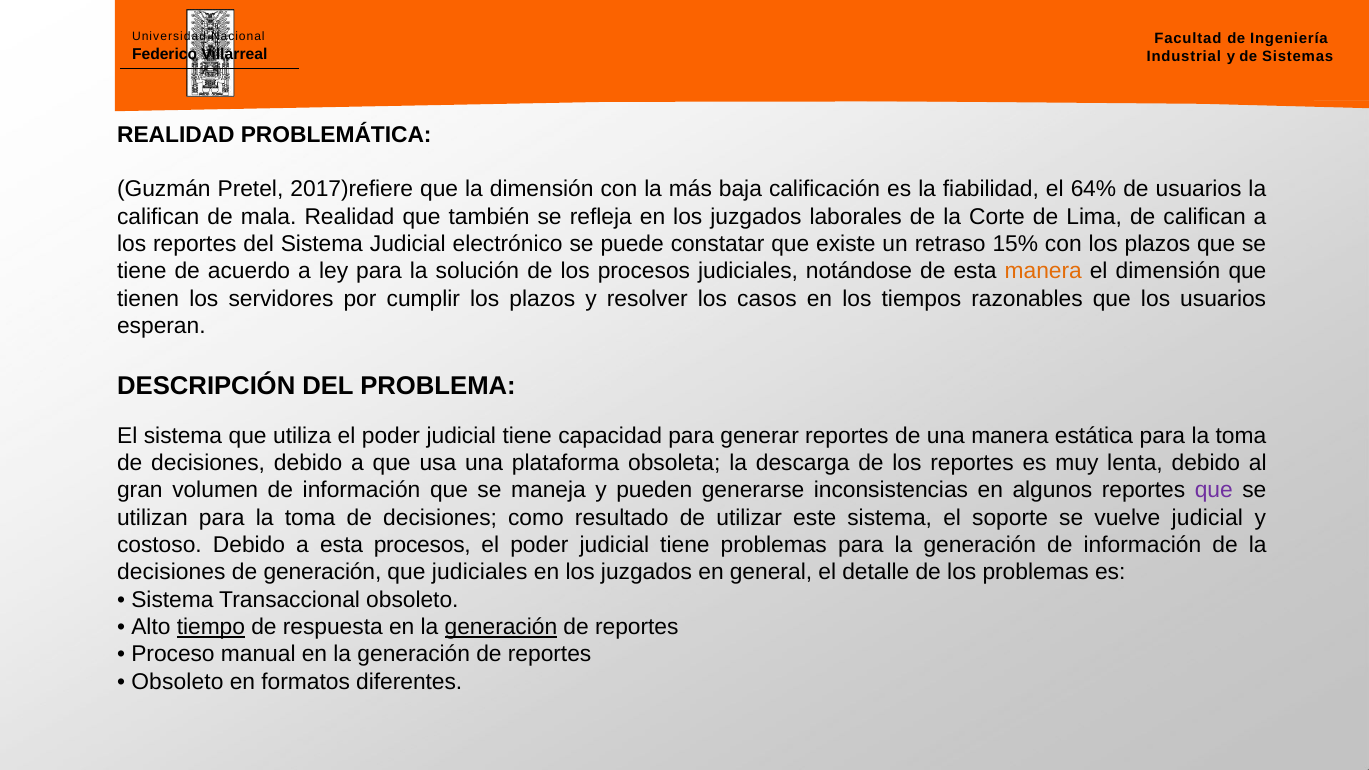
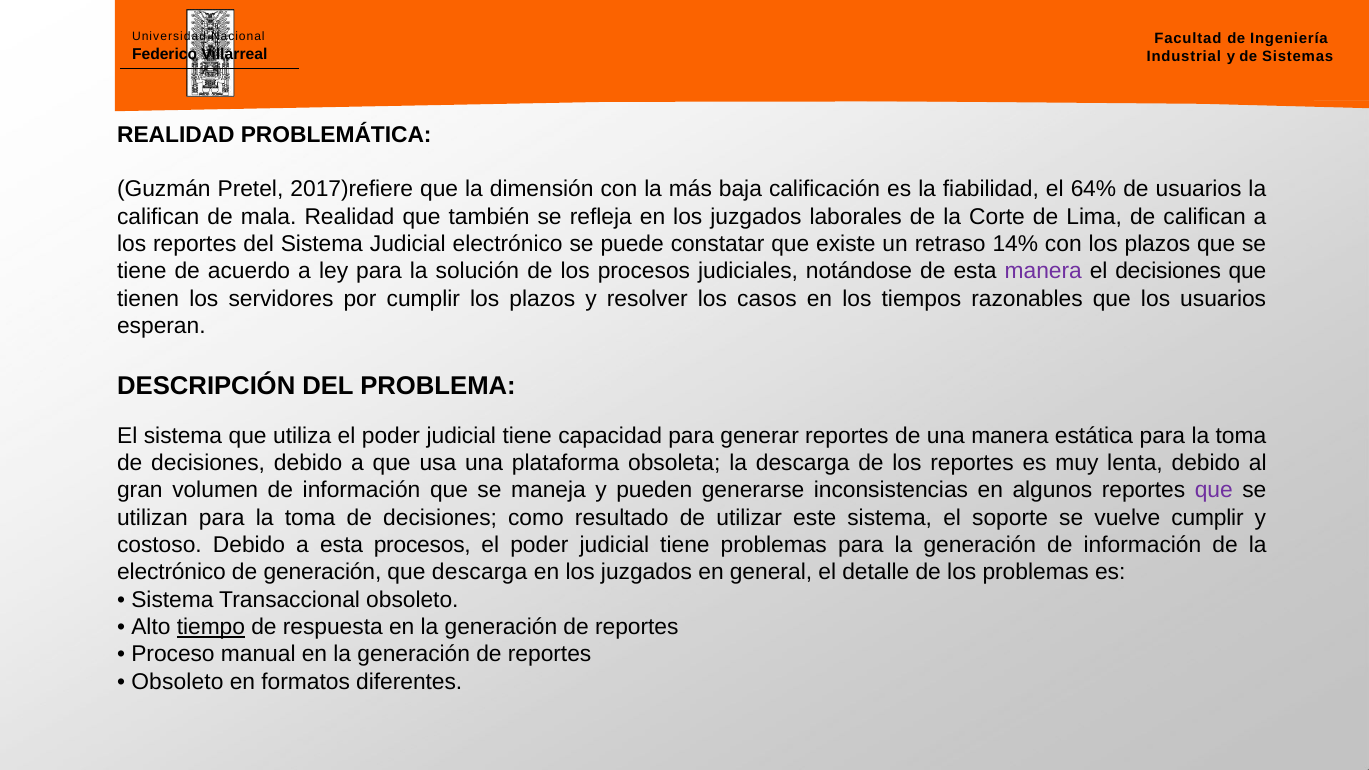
15%: 15% -> 14% (1015, 244)
manera colour: orange -> purple (1043, 271)
el dimensión: dimensión -> decisiones (1168, 271)
vuelve judicial: judicial -> cumplir (1208, 518)
decisiones: decisiones -> electrónico (172, 572)
que judiciales: judiciales -> descarga (480, 572)
generación underline: present -> none (501, 627)
